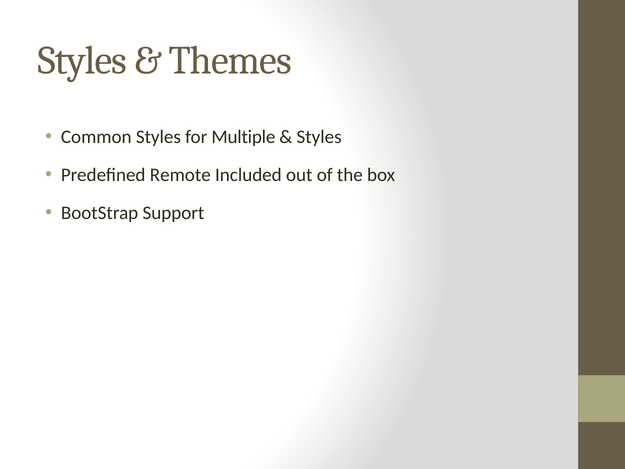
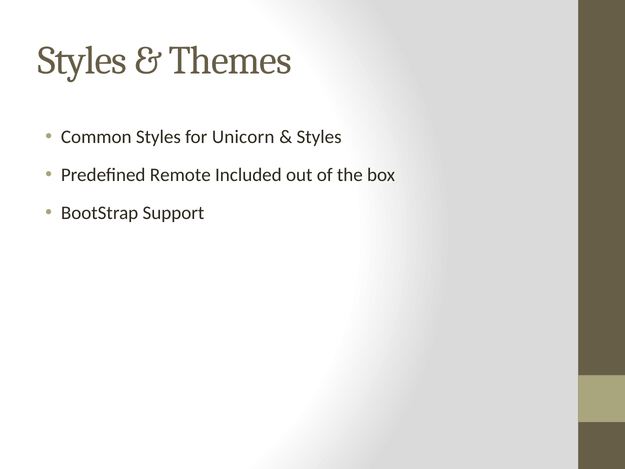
Multiple: Multiple -> Unicorn (243, 137)
